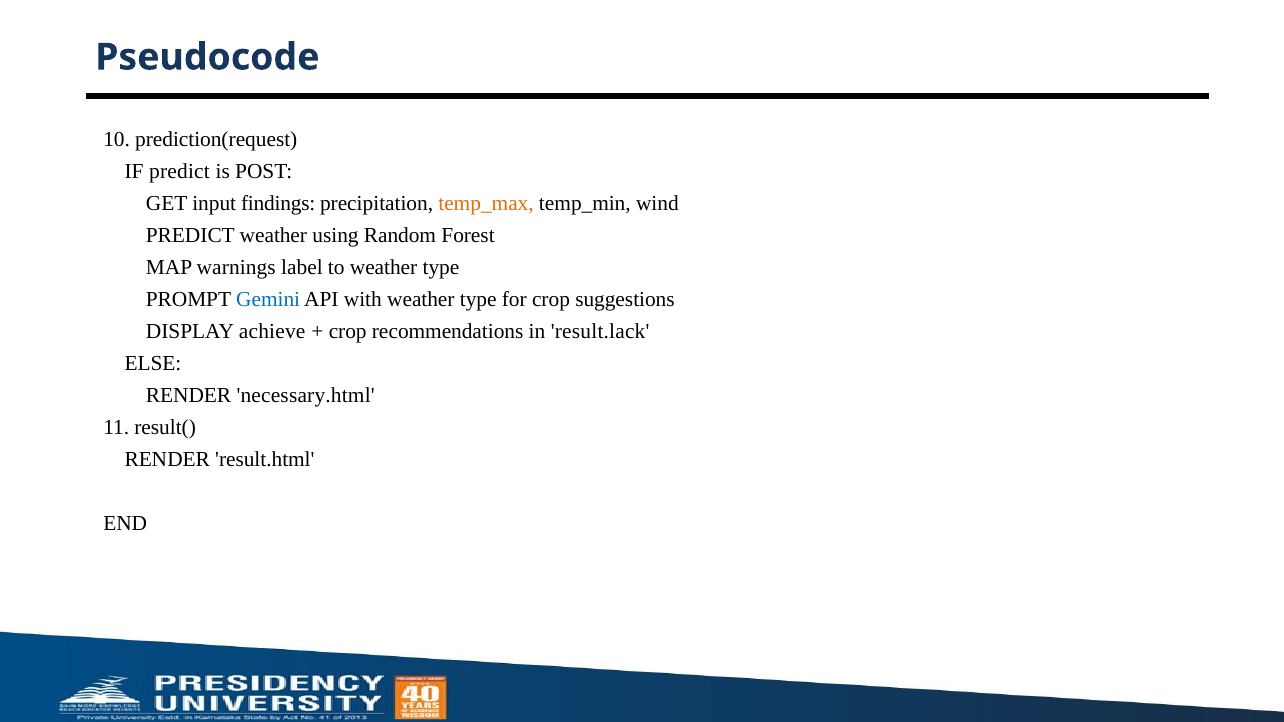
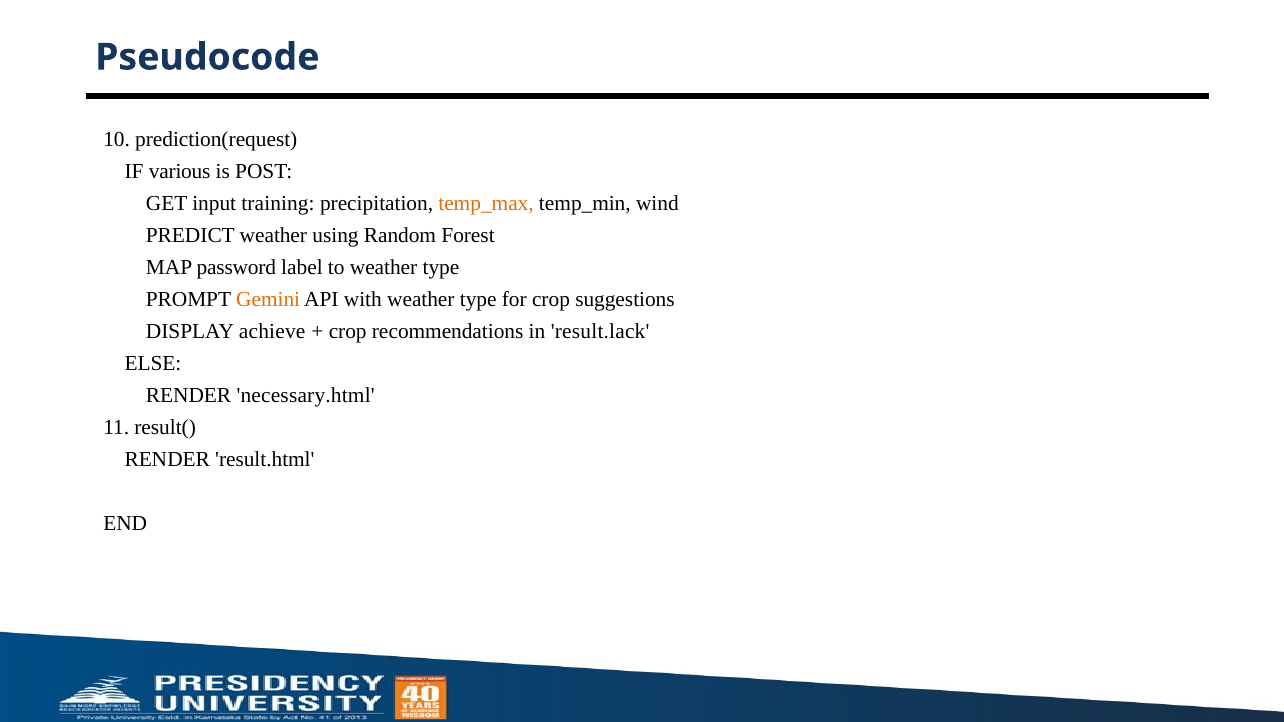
IF predict: predict -> various (180, 172)
findings: findings -> training (278, 204)
warnings: warnings -> password (236, 268)
Gemini colour: blue -> orange (268, 300)
